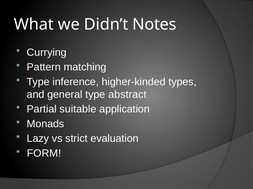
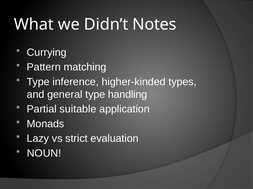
abstract: abstract -> handling (128, 95)
FORM: FORM -> NOUN (44, 154)
